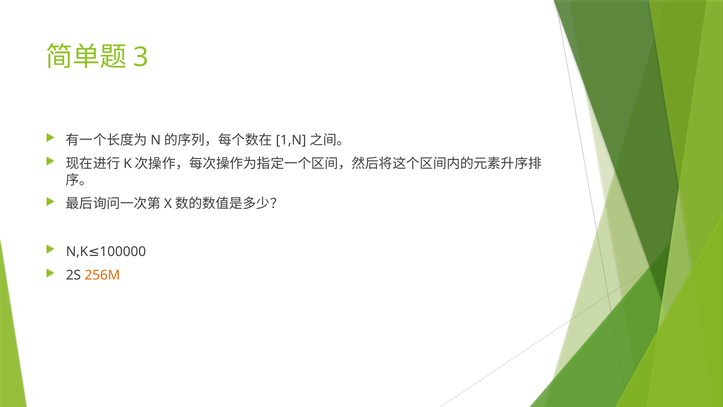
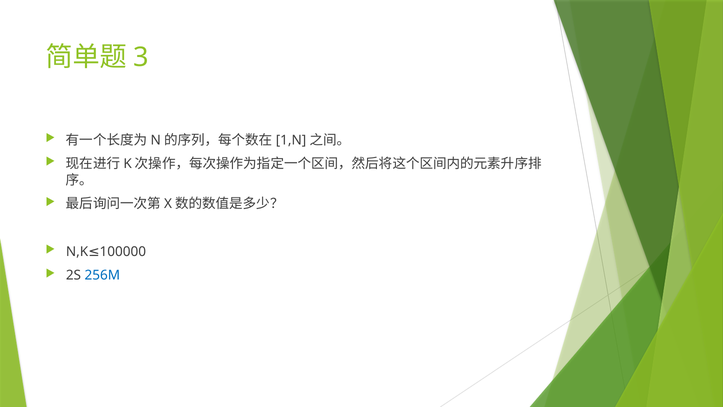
256M colour: orange -> blue (102, 275)
